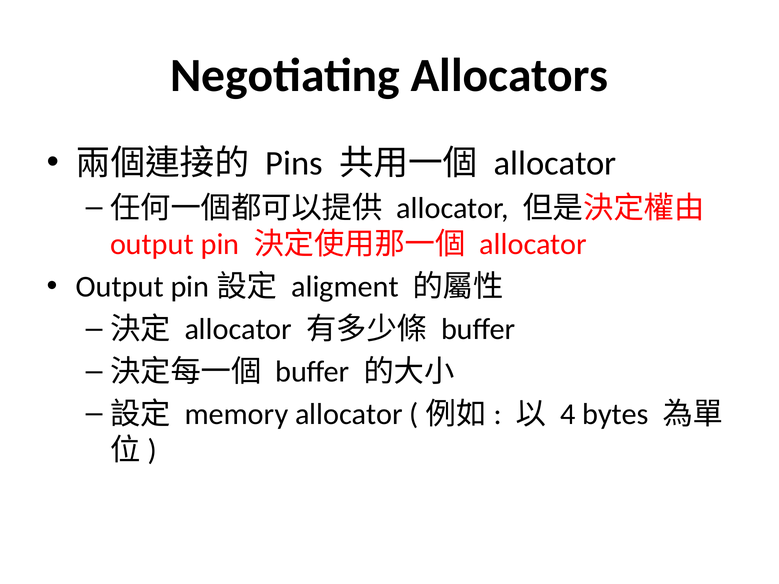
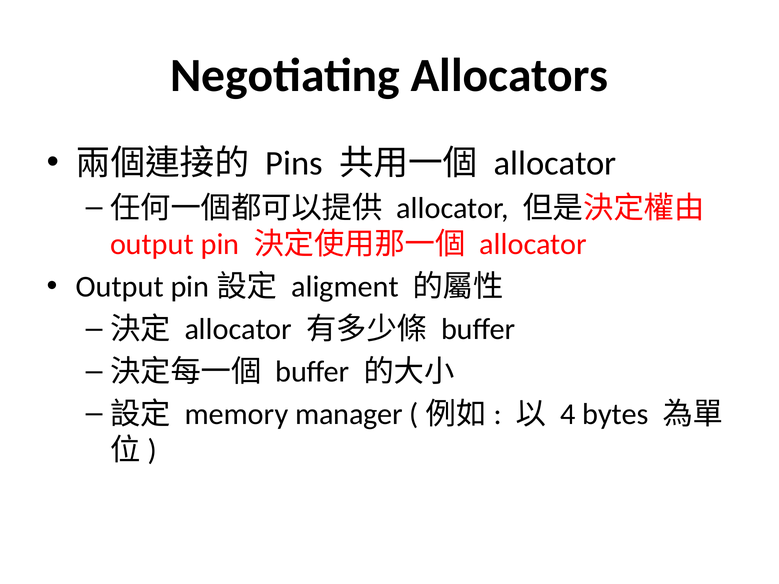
memory allocator: allocator -> manager (349, 414)
